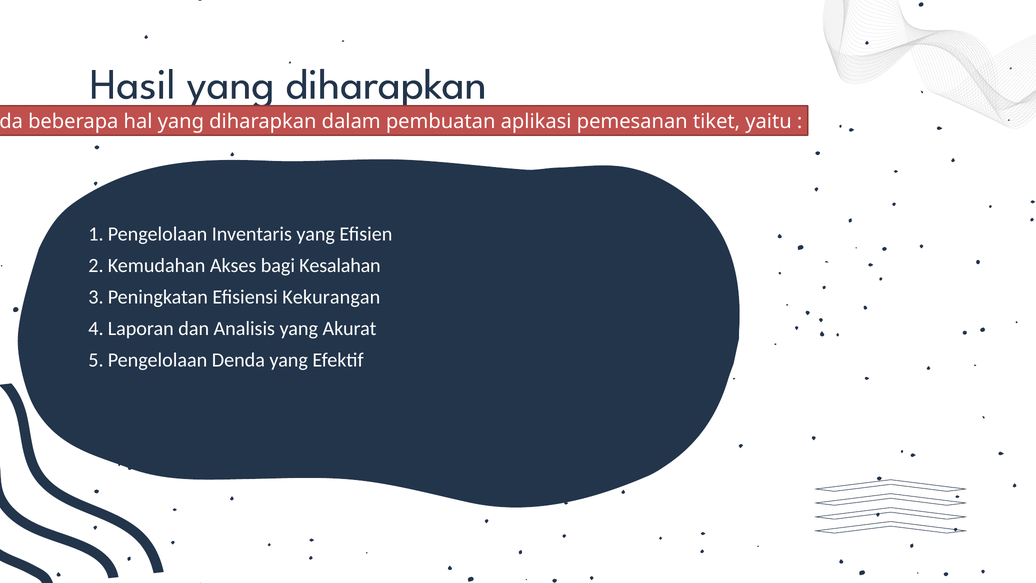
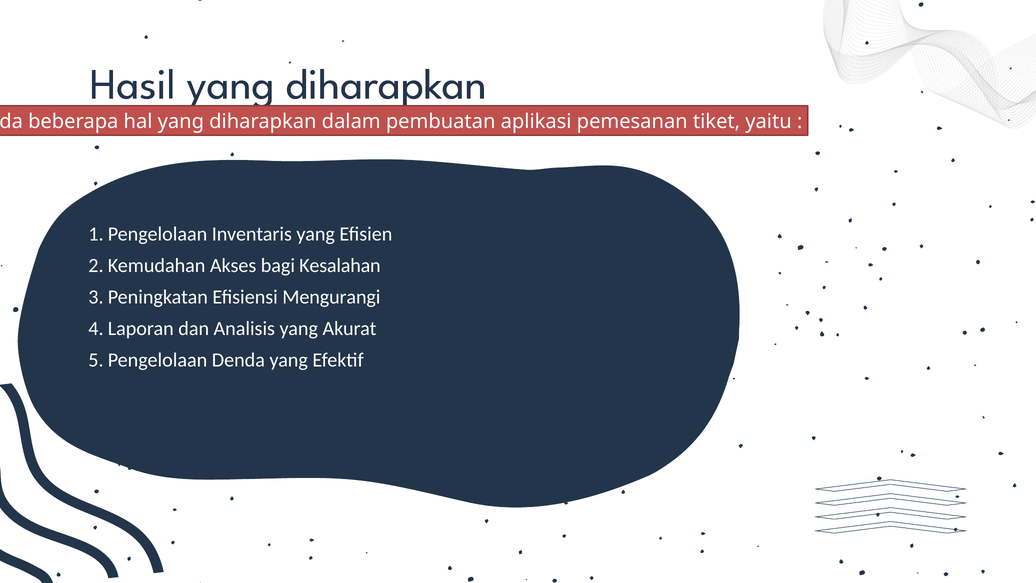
Kekurangan: Kekurangan -> Mengurangi (331, 297)
